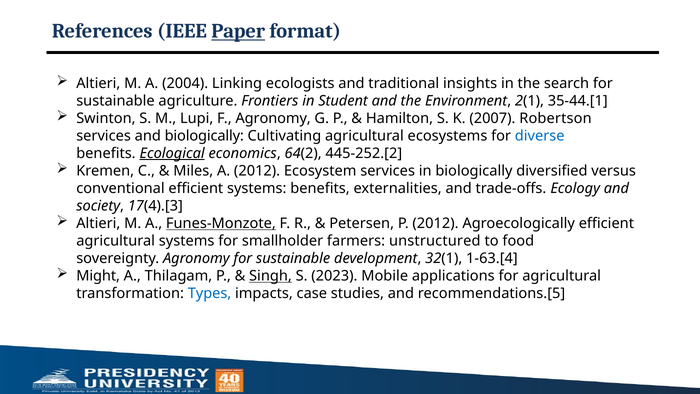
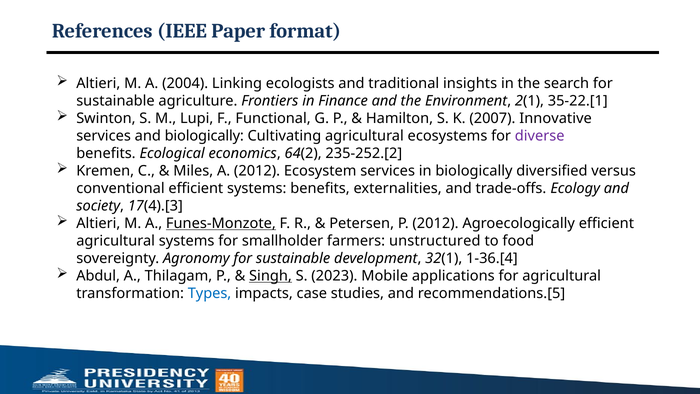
Paper underline: present -> none (238, 31)
Student: Student -> Finance (343, 101)
35-44.[1: 35-44.[1 -> 35-22.[1 (578, 101)
F Agronomy: Agronomy -> Functional (273, 118)
Robertson: Robertson -> Innovative (556, 118)
diverse colour: blue -> purple (540, 136)
Ecological underline: present -> none (172, 153)
445-252.[2: 445-252.[2 -> 235-252.[2 (364, 153)
1-63.[4: 1-63.[4 -> 1-36.[4 (492, 258)
Might: Might -> Abdul (98, 276)
